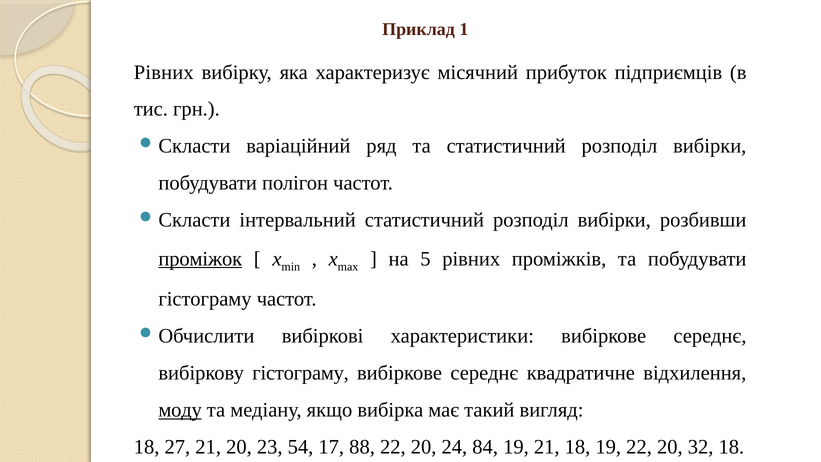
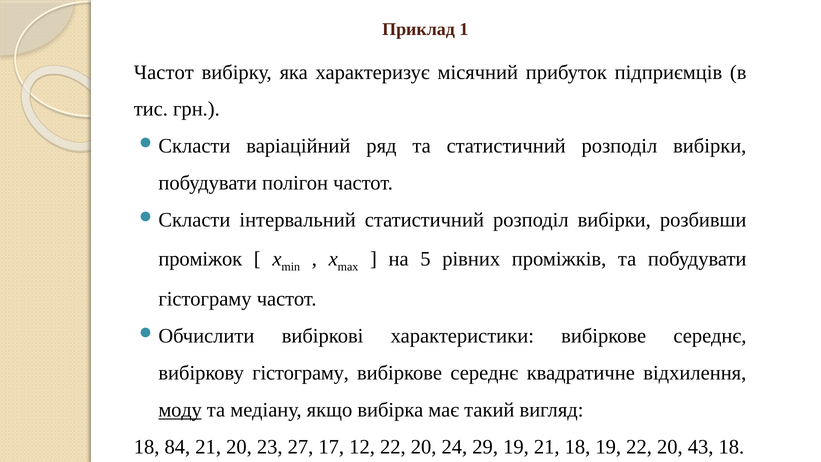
Рівних: Рівних -> Частот (164, 72)
проміжок underline: present -> none (200, 259)
27: 27 -> 84 (177, 447)
54: 54 -> 27 (301, 447)
88: 88 -> 12 (362, 447)
84: 84 -> 29 (485, 447)
32: 32 -> 43 (701, 447)
